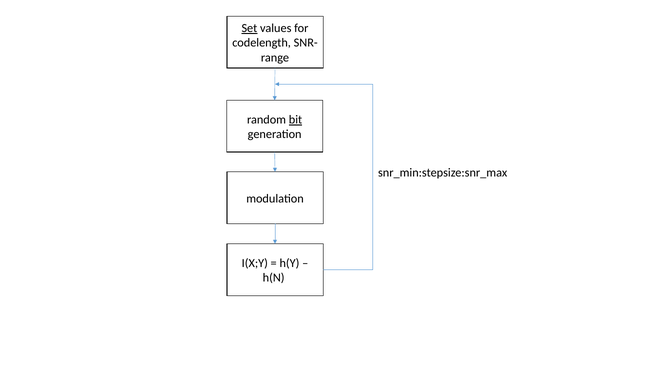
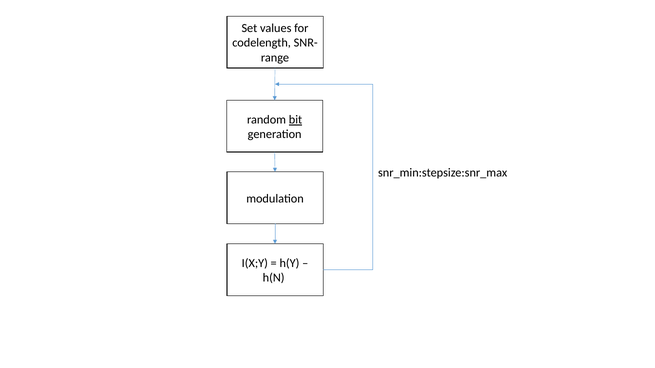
Set underline: present -> none (249, 28)
